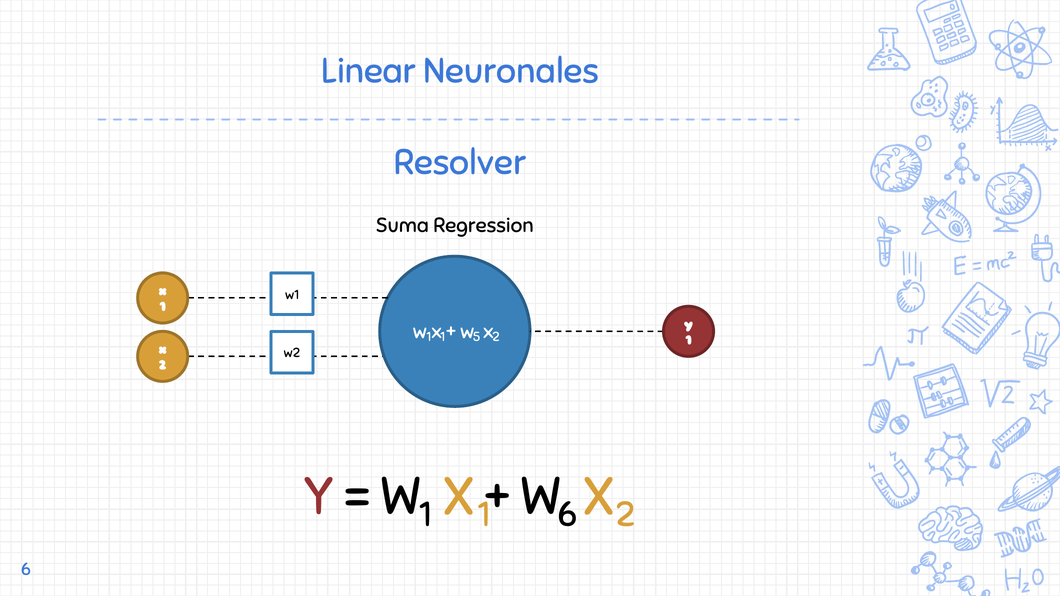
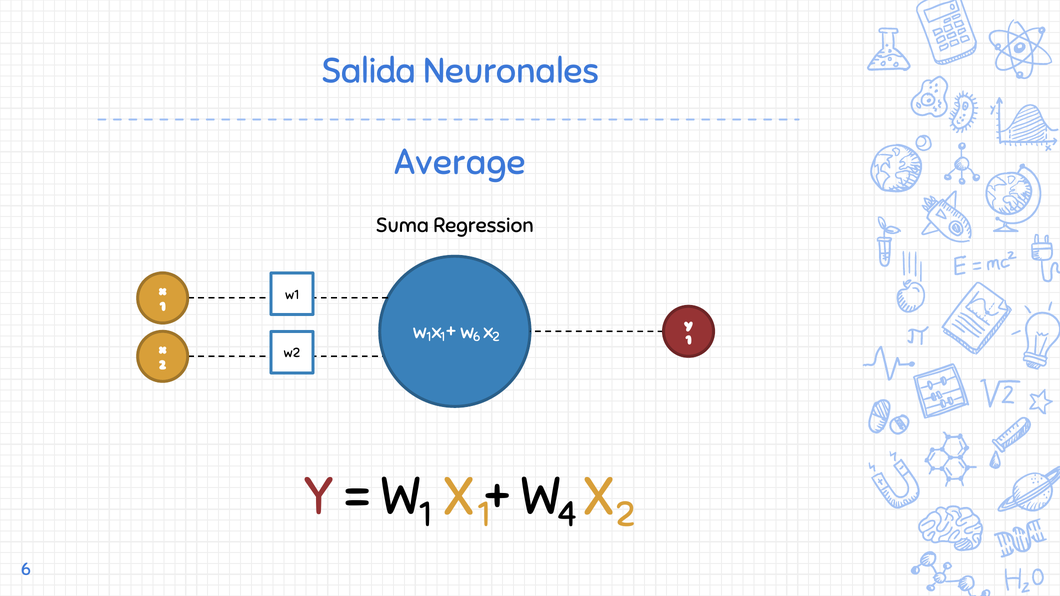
Linear: Linear -> Salida (369, 71)
Resolver: Resolver -> Average (460, 163)
1 5: 5 -> 6 (477, 337)
1 6: 6 -> 4 (567, 515)
